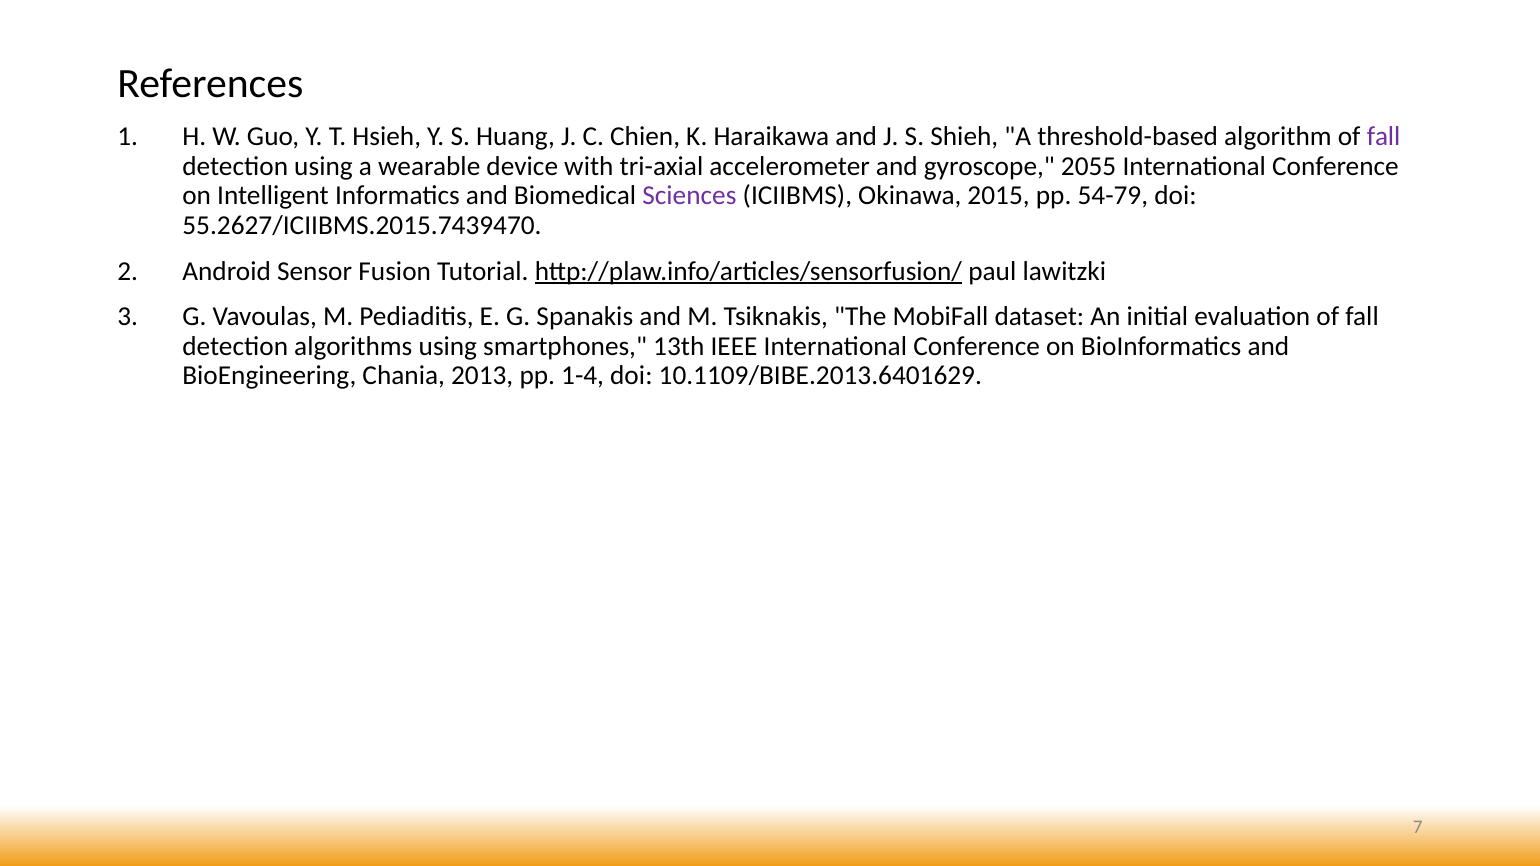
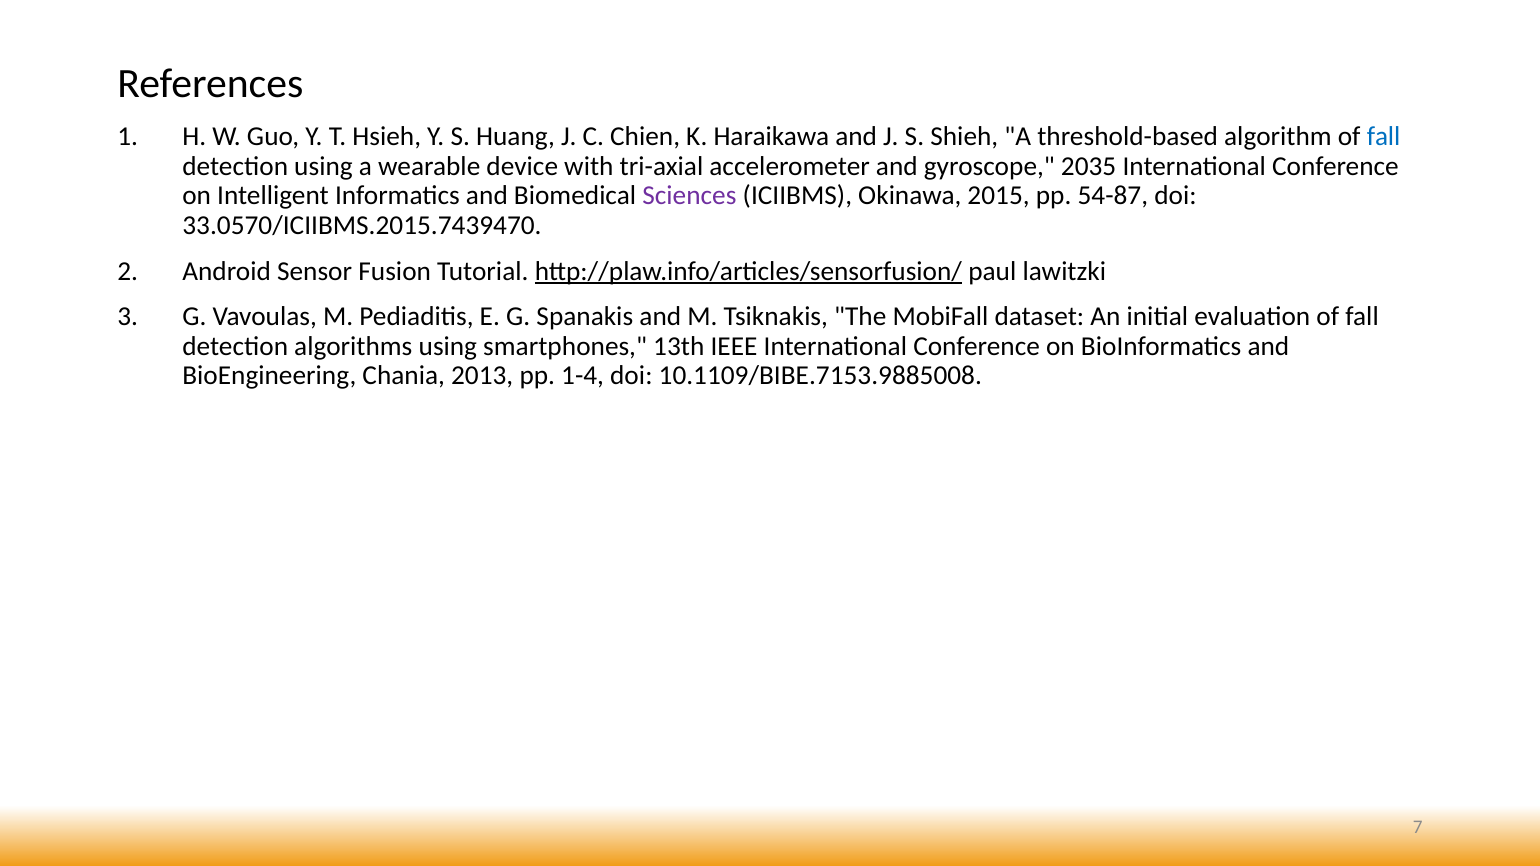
fall colour: purple -> blue (1384, 137)
2055: 2055 -> 2035 (1089, 166)
54-79: 54-79 -> 54-87 (1113, 196)
55.2627/ICIIBMS.2015.7439470: 55.2627/ICIIBMS.2015.7439470 -> 33.0570/ICIIBMS.2015.7439470 (362, 225)
10.1109/BIBE.2013.6401629: 10.1109/BIBE.2013.6401629 -> 10.1109/BIBE.7153.9885008 (820, 376)
